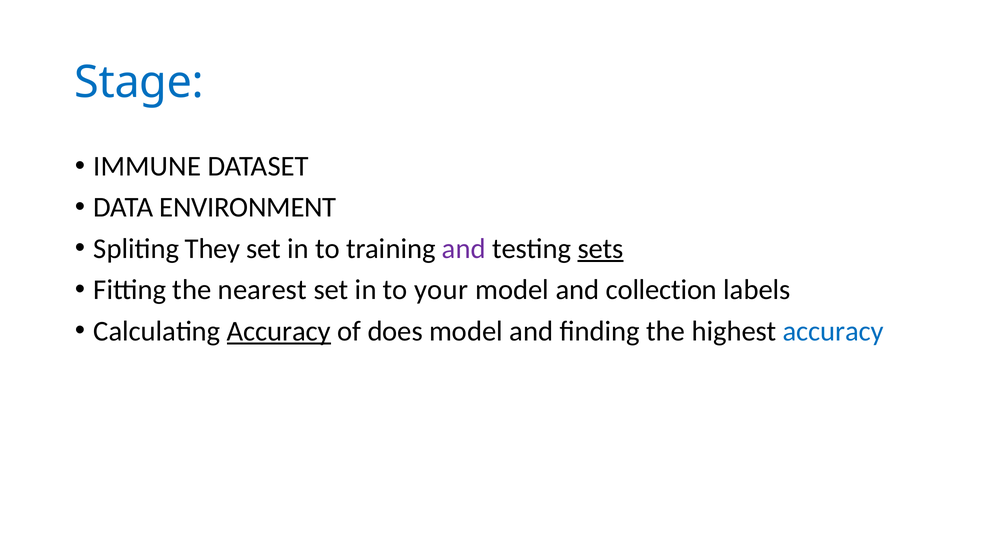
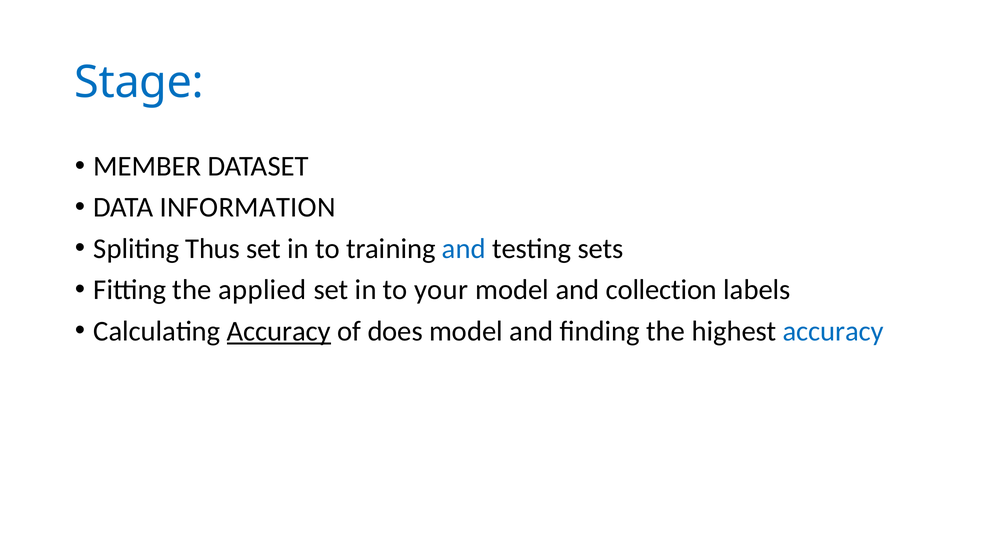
IMMUNE: IMMUNE -> MEMBER (147, 166)
ENVIRONMENT: ENVIRONMENT -> INFORMATION (248, 207)
They: They -> Thus (213, 249)
and colour: purple -> blue (464, 249)
sets underline: present -> none (601, 249)
nearest: nearest -> applied (262, 290)
